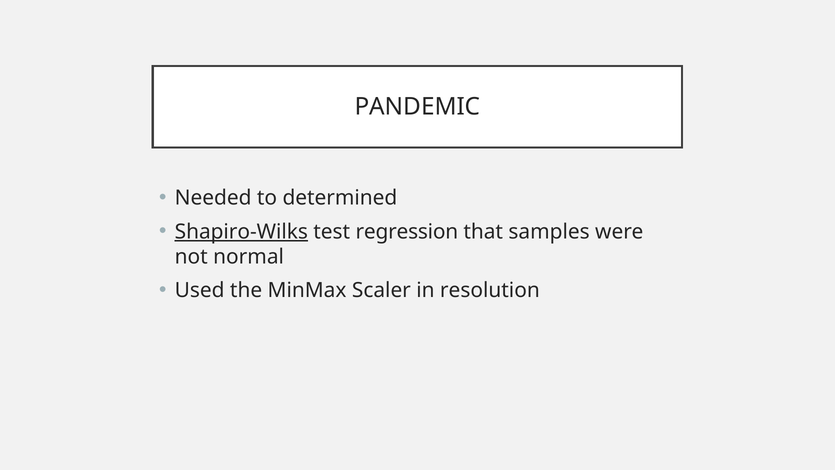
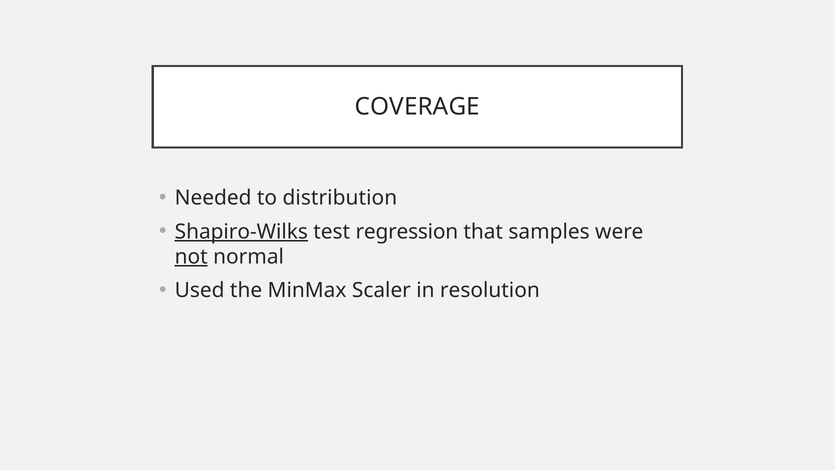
PANDEMIC: PANDEMIC -> COVERAGE (417, 107)
determined: determined -> distribution (340, 198)
not underline: none -> present (191, 257)
